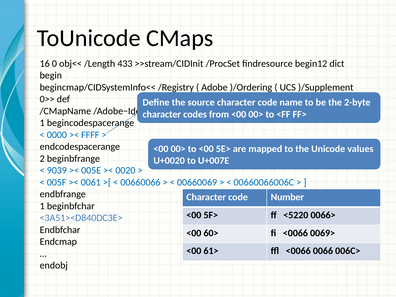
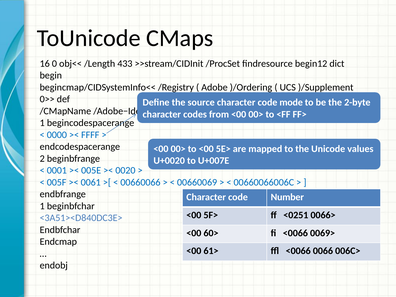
name: name -> mode (291, 102)
9039: 9039 -> 0001 (57, 170)
<5220: <5220 -> <0251 (296, 215)
